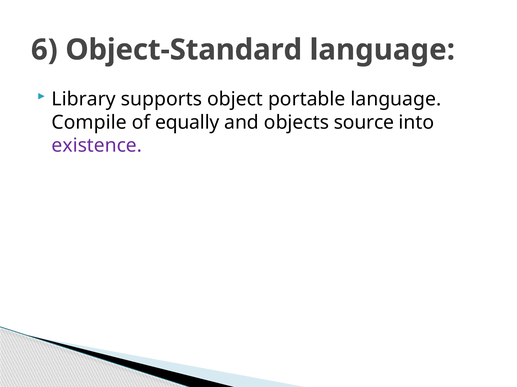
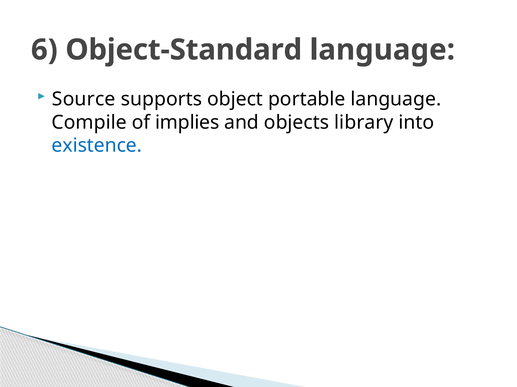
Library: Library -> Source (84, 99)
equally: equally -> implies (187, 123)
source: source -> library (364, 123)
existence colour: purple -> blue (97, 146)
